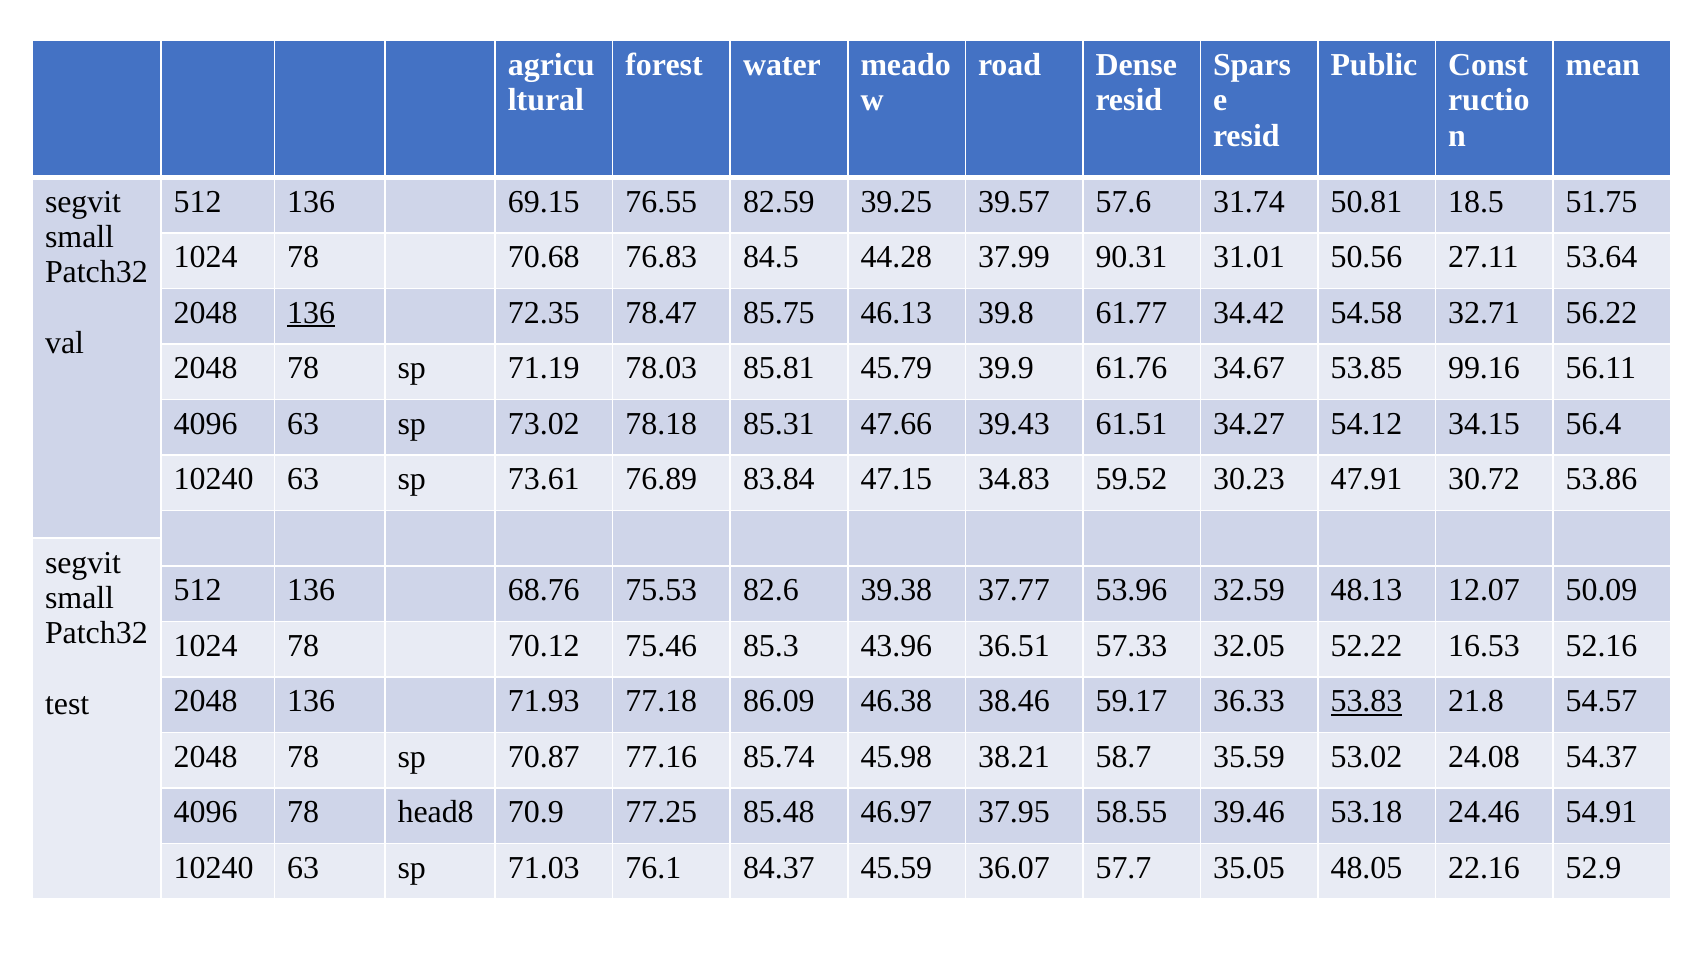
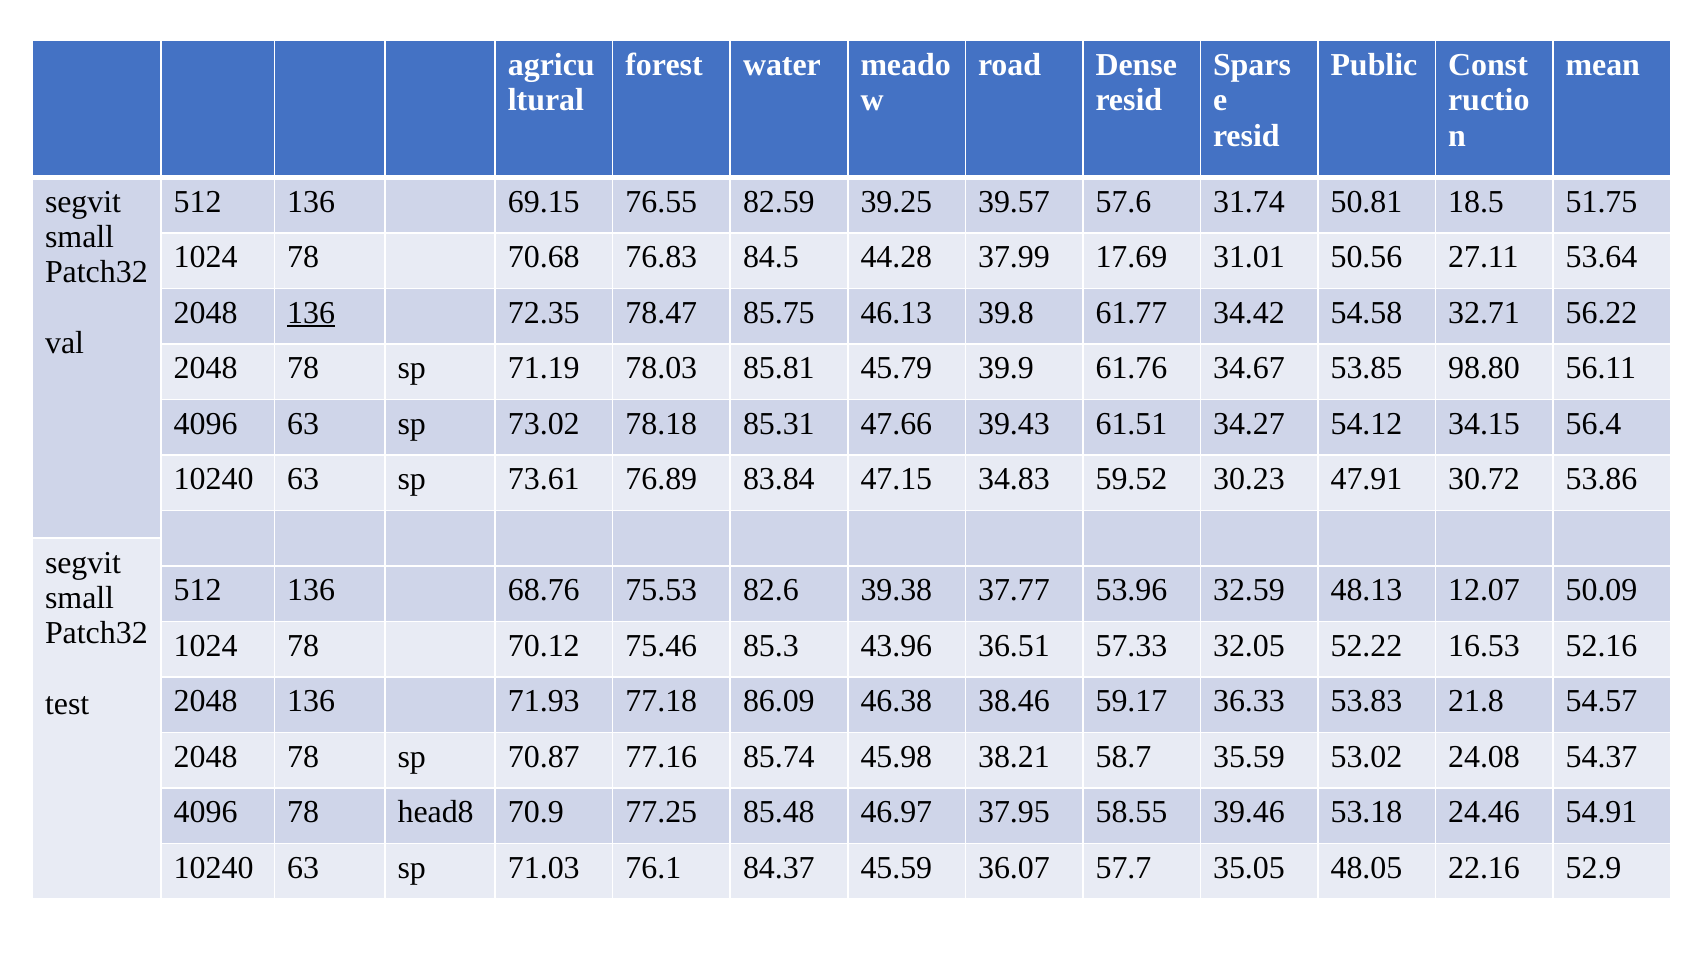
90.31: 90.31 -> 17.69 (1131, 257)
99.16: 99.16 -> 98.80 (1484, 368)
53.83 underline: present -> none (1366, 701)
